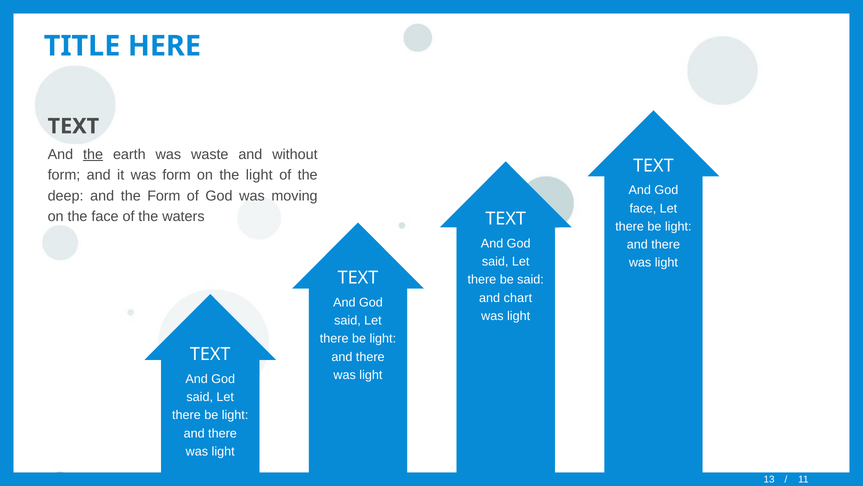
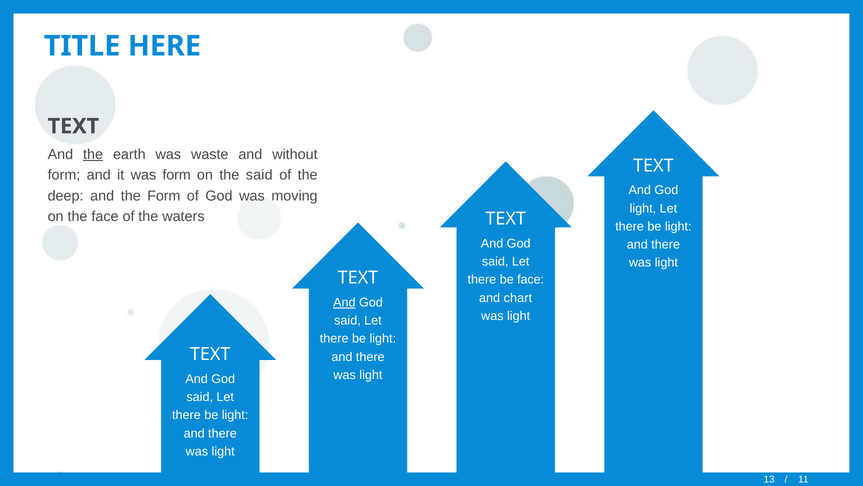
the light: light -> said (259, 175)
face: face -> light (643, 208)
be said: said -> face (531, 279)
And underline: none -> present (344, 302)
